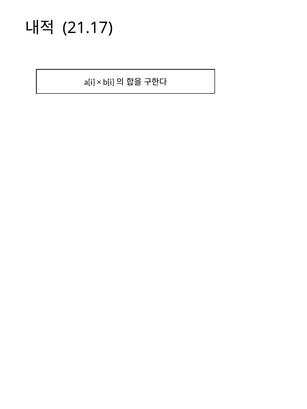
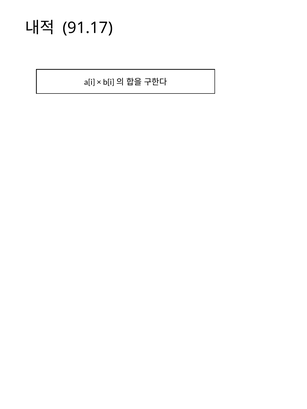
21.17: 21.17 -> 91.17 (88, 28)
